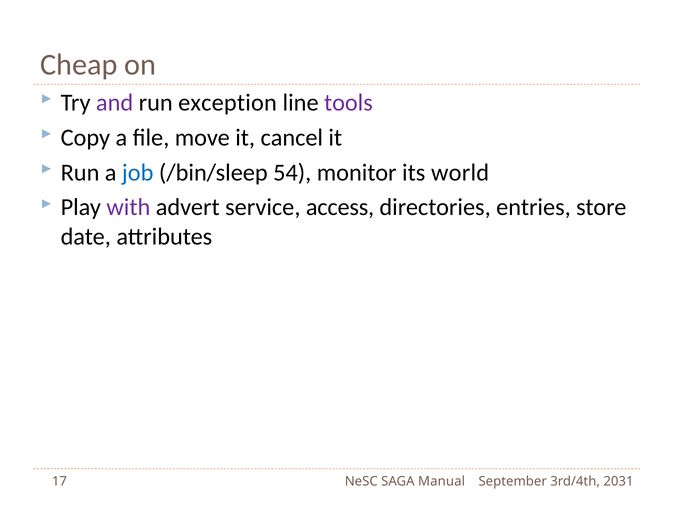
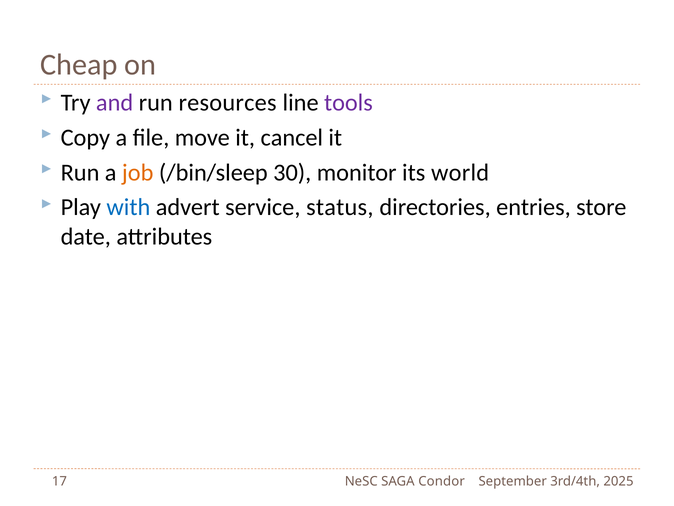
exception: exception -> resources (228, 103)
job colour: blue -> orange (138, 172)
54: 54 -> 30 (292, 172)
with colour: purple -> blue (128, 207)
access: access -> status (340, 207)
Manual: Manual -> Condor (442, 481)
2031: 2031 -> 2025 (618, 481)
